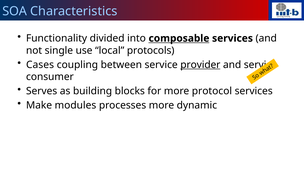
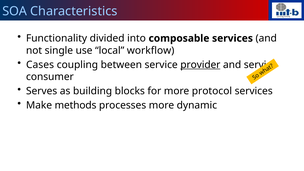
composable underline: present -> none (179, 38)
protocols: protocols -> workflow (151, 50)
modules: modules -> methods (76, 105)
